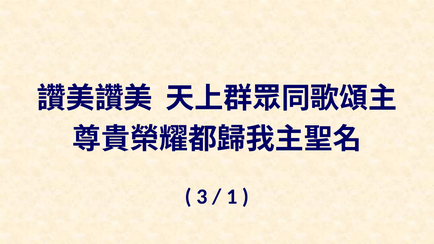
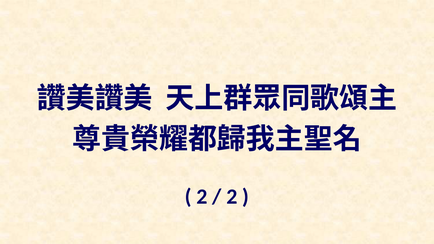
3: 3 -> 2 (202, 197)
1: 1 -> 2 (232, 197)
